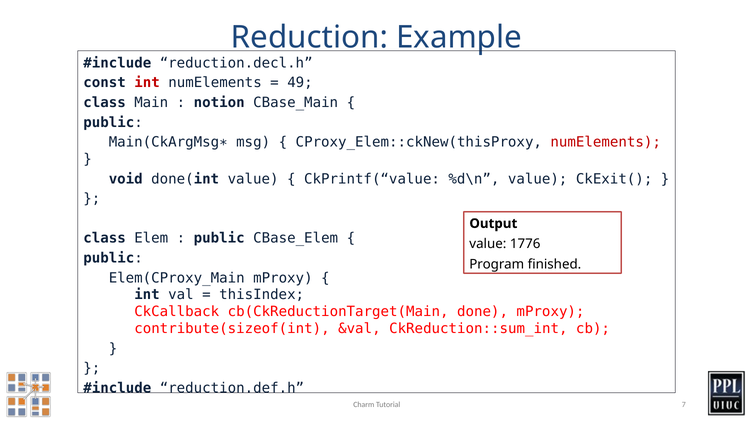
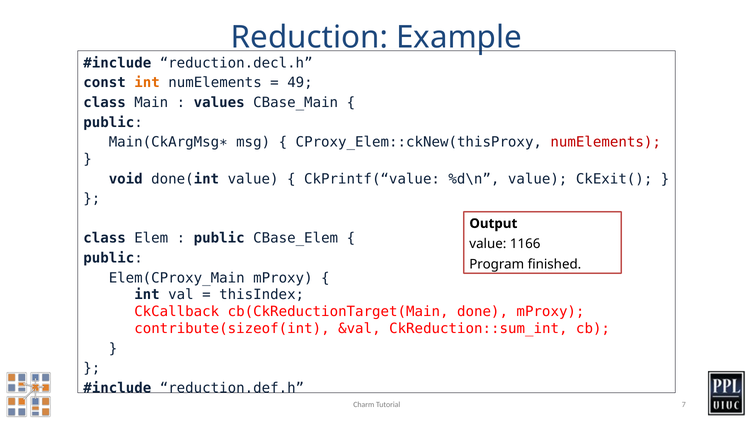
int colour: red -> orange (147, 83)
notion: notion -> values (219, 103)
1776: 1776 -> 1166 (525, 244)
